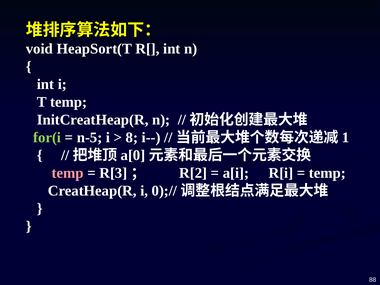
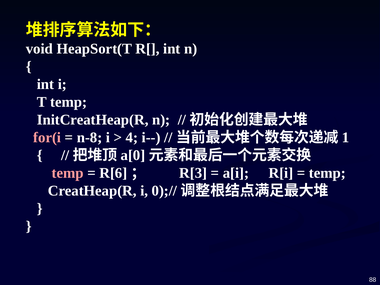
for(i colour: light green -> pink (47, 138)
n-5: n-5 -> n-8 (90, 138)
8: 8 -> 4 (132, 138)
R[3: R[3 -> R[6 (113, 173)
R[2: R[2 -> R[3 (193, 173)
